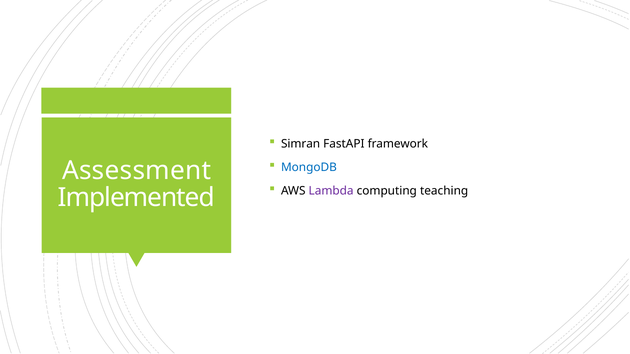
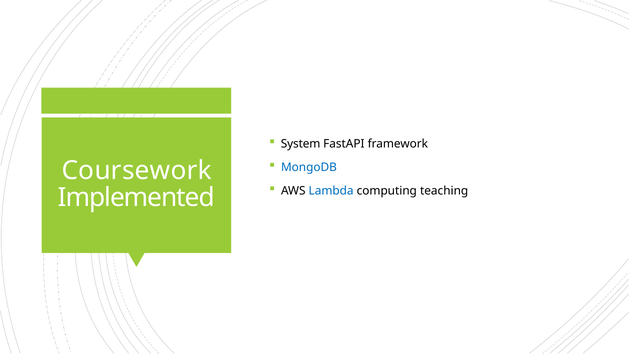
Simran: Simran -> System (301, 144)
Assessment: Assessment -> Coursework (137, 171)
Lambda colour: purple -> blue (331, 191)
